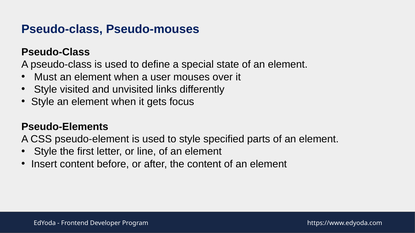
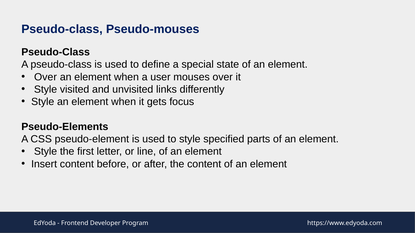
Must: Must -> Over (45, 77)
